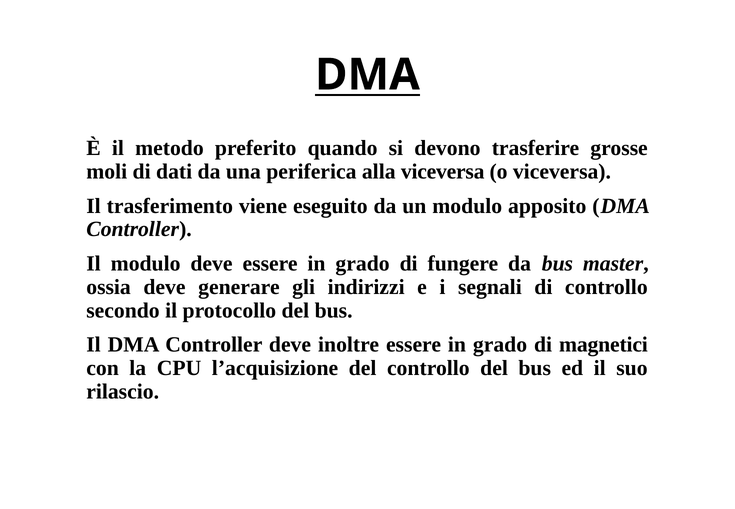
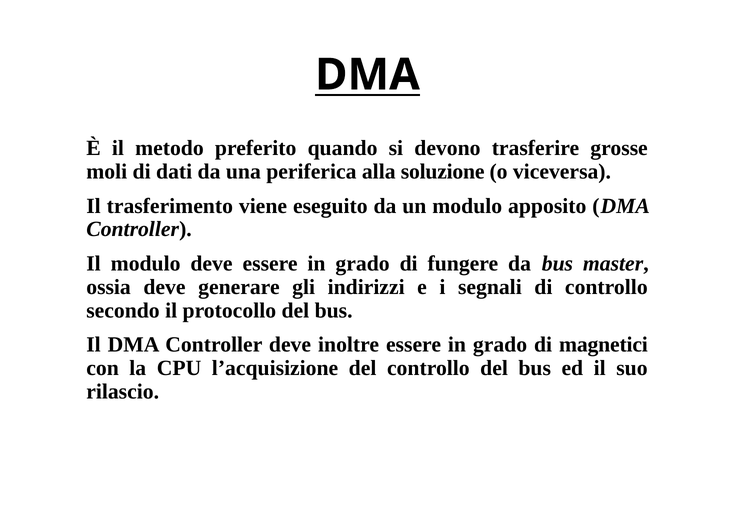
alla viceversa: viceversa -> soluzione (443, 172)
